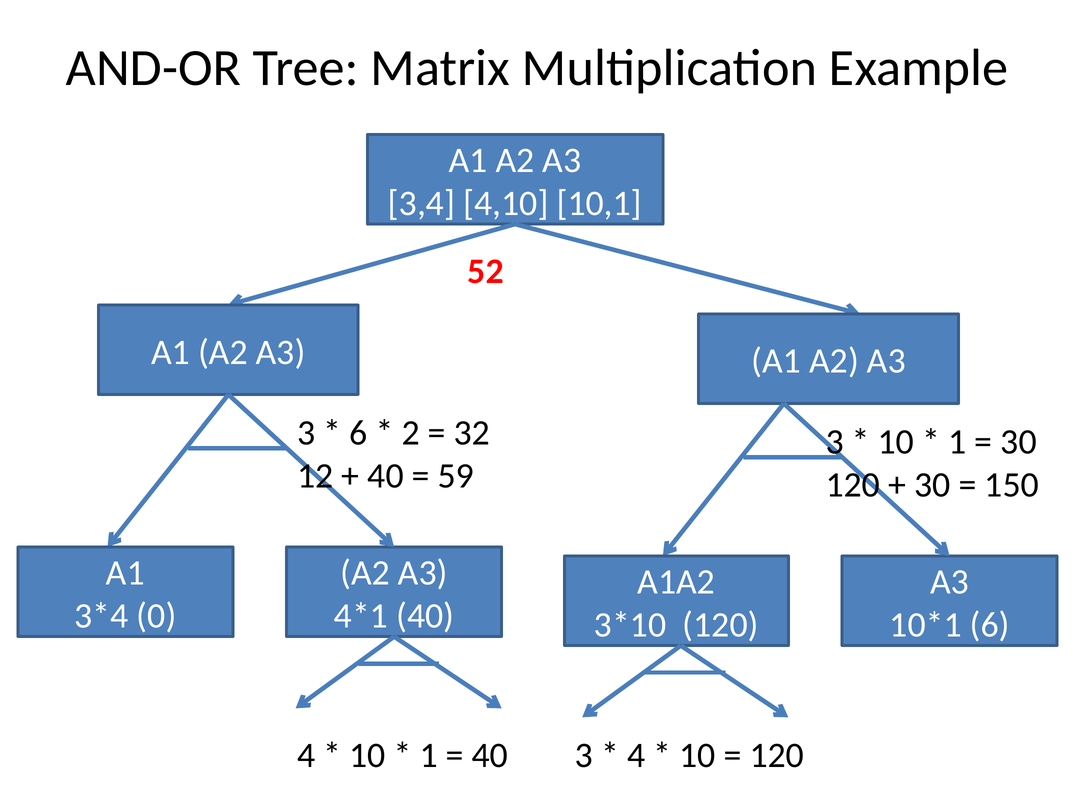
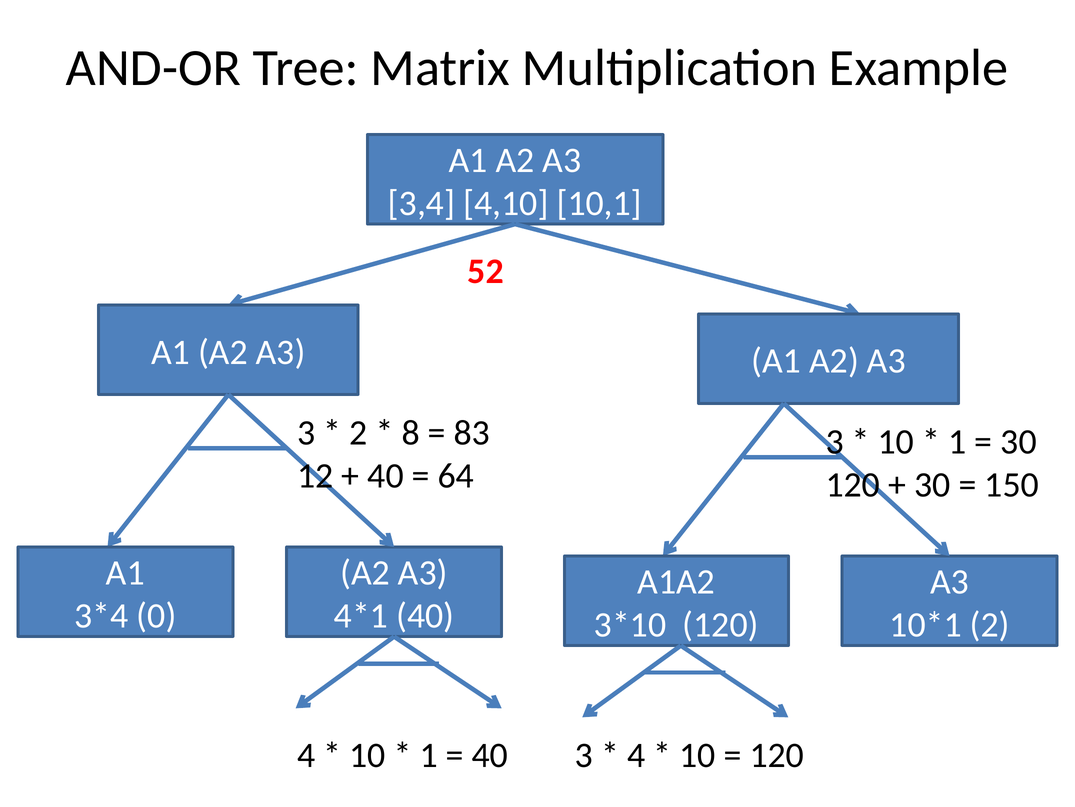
6: 6 -> 2 (358, 432)
2: 2 -> 8 (411, 432)
32: 32 -> 83 (472, 432)
59: 59 -> 64 (456, 475)
6: 6 -> 2 (990, 624)
